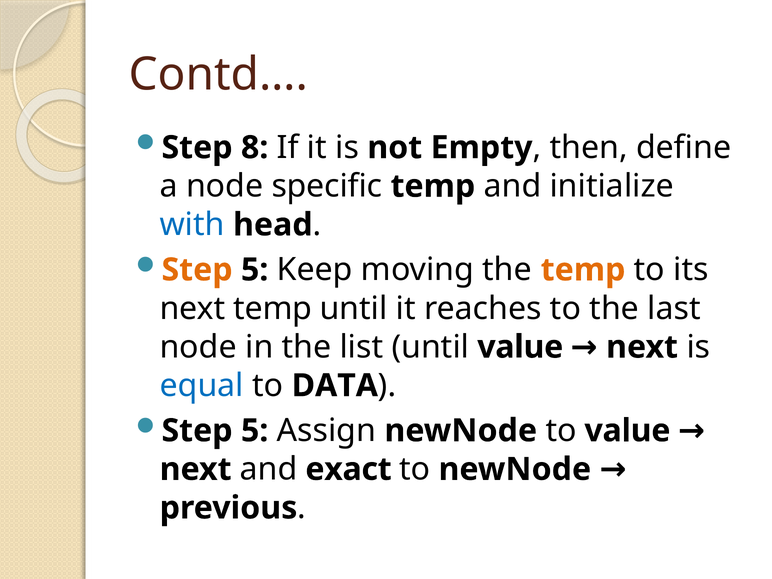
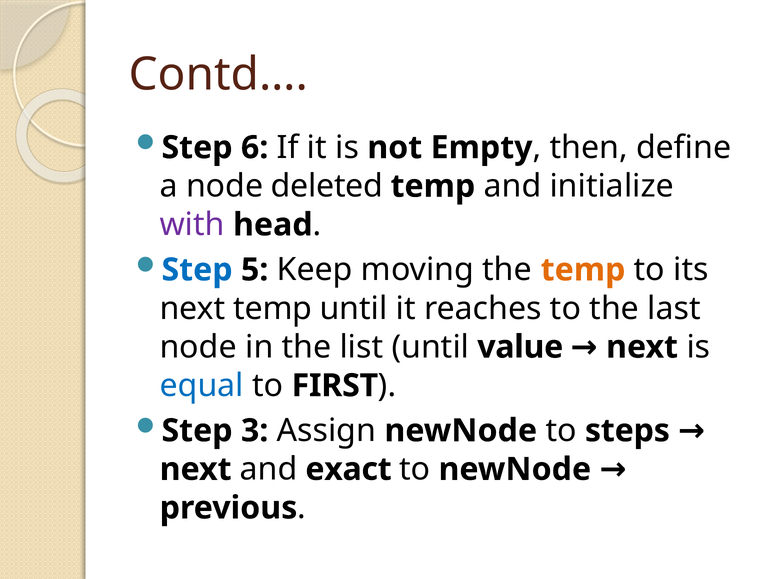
8: 8 -> 6 (255, 148)
specific: specific -> deleted (327, 186)
with colour: blue -> purple (192, 225)
Step colour: orange -> blue (197, 270)
DATA: DATA -> FIRST (335, 386)
5: 5 -> 3 (255, 431)
to value: value -> steps (627, 431)
